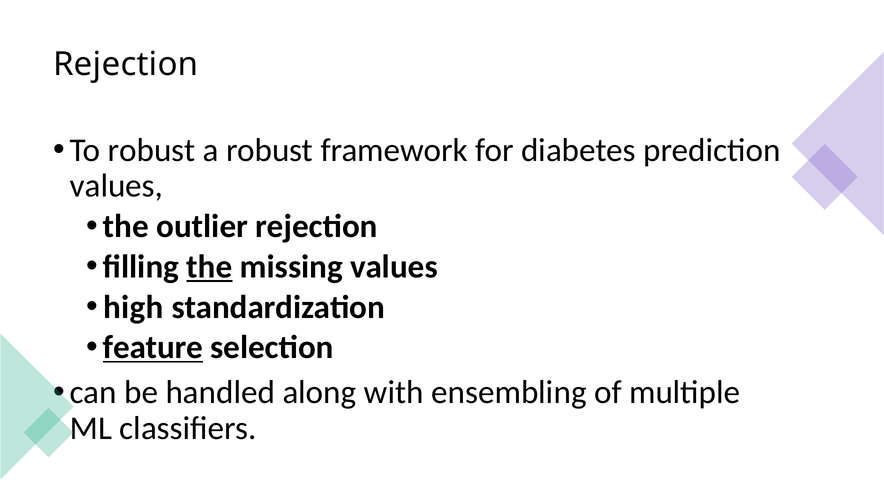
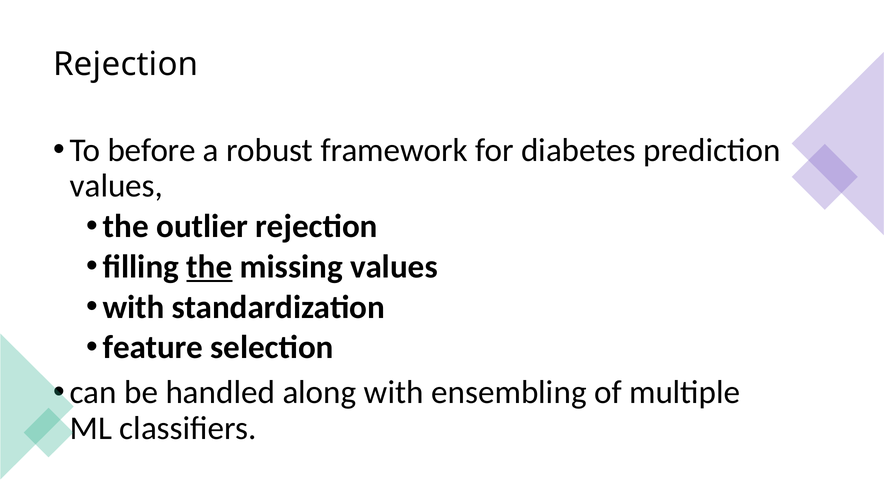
To robust: robust -> before (152, 150)
high: high -> with (134, 307)
feature underline: present -> none (153, 348)
